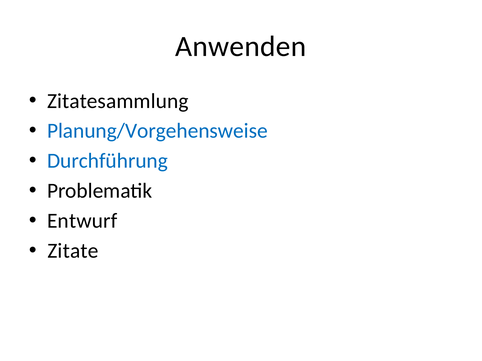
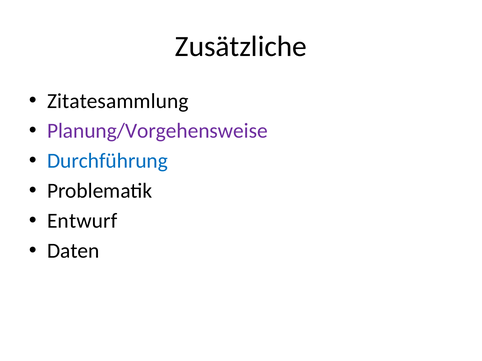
Anwenden: Anwenden -> Zusätzliche (241, 47)
Planung/Vorgehensweise colour: blue -> purple (157, 131)
Zitate: Zitate -> Daten (73, 251)
